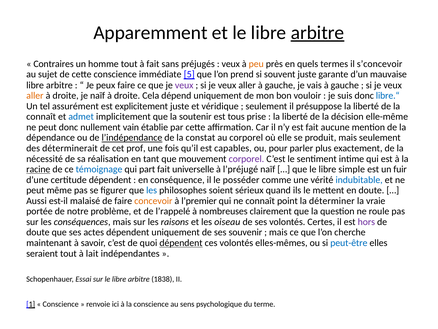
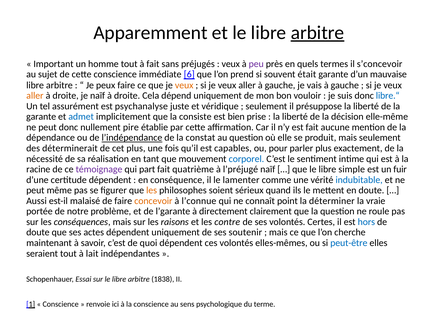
Contraires: Contraires -> Important (53, 64)
peu colour: orange -> purple (256, 64)
5: 5 -> 6 (189, 74)
souvent juste: juste -> était (307, 74)
veux colour: purple -> orange (184, 85)
explicitement: explicitement -> psychanalyse (141, 106)
connaît: connaît -> garante (41, 117)
soutenir: soutenir -> consiste (195, 117)
tous: tous -> bien (236, 117)
vain: vain -> pire (131, 127)
au corporel: corporel -> question (246, 138)
cet prof: prof -> plus (136, 148)
corporel colour: purple -> blue (246, 159)
racine underline: present -> none (38, 169)
témoignage colour: blue -> purple (99, 169)
universelle: universelle -> quatrième (193, 169)
posséder: posséder -> lamenter (241, 180)
les colour: blue -> orange (152, 190)
l’premier: l’premier -> l’connue (199, 201)
l’rappelé: l’rappelé -> l’garante (173, 211)
nombreuses: nombreuses -> directement (223, 211)
oiseau: oiseau -> contre (227, 222)
hors colour: purple -> blue (366, 222)
souvenir: souvenir -> soutenir (245, 232)
dépendent underline: present -> none (181, 243)
